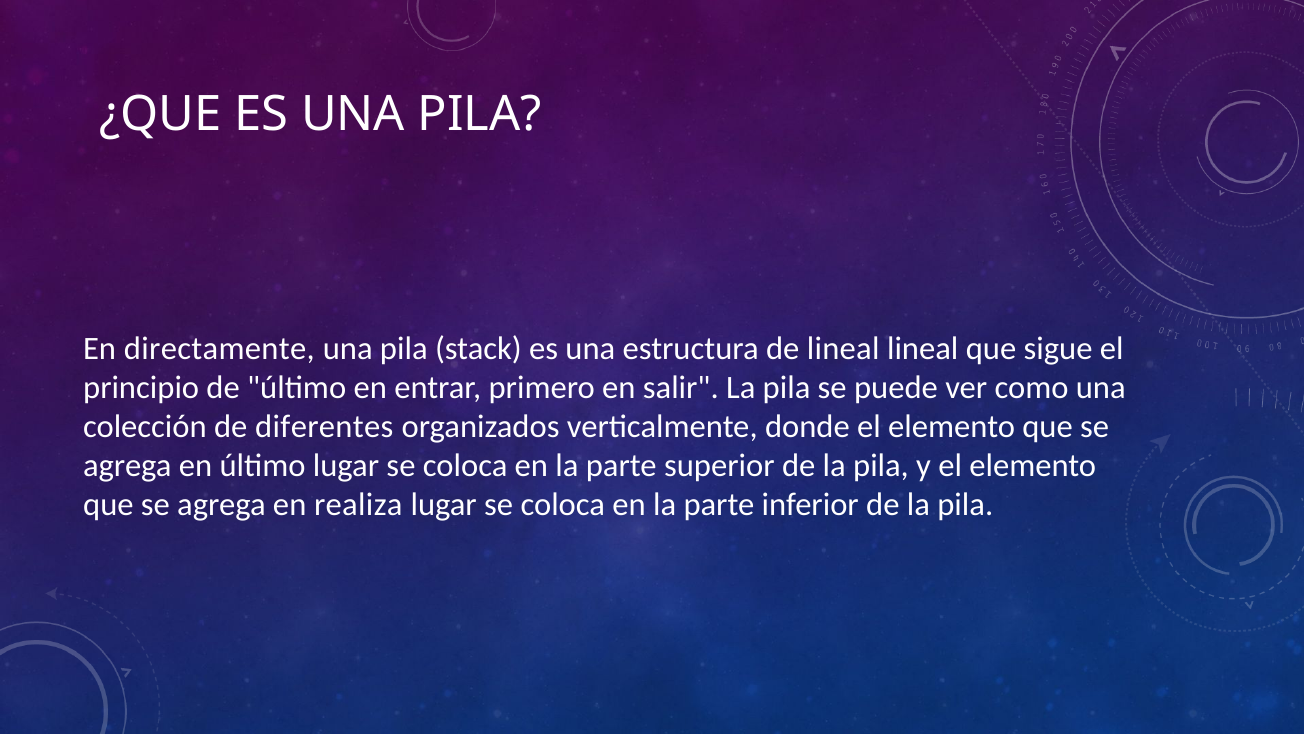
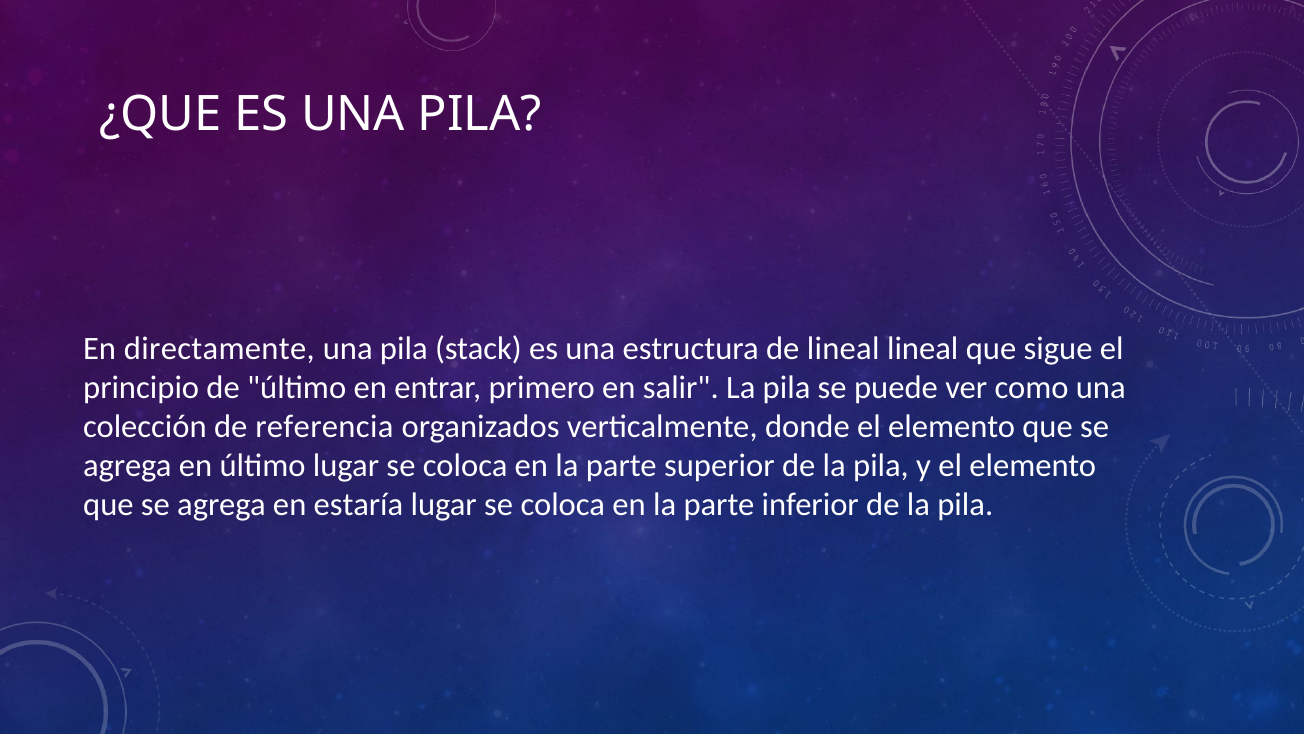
diferentes: diferentes -> referencia (324, 426)
realiza: realiza -> estaría (358, 505)
